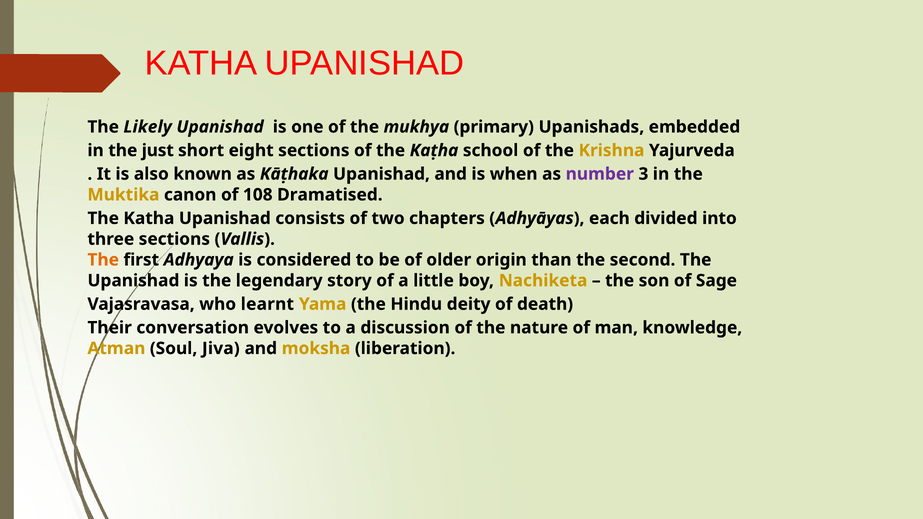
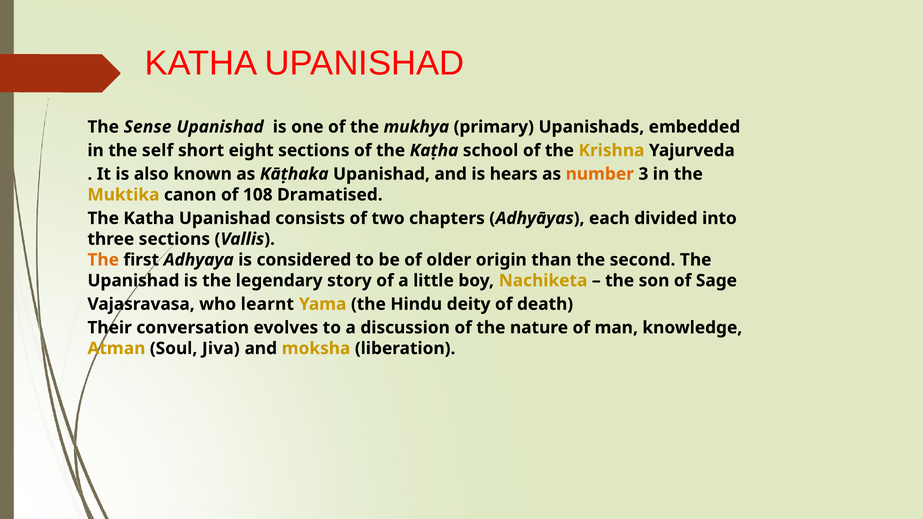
Likely: Likely -> Sense (148, 127)
just: just -> self (158, 151)
when: when -> hears (514, 174)
number colour: purple -> orange (600, 174)
